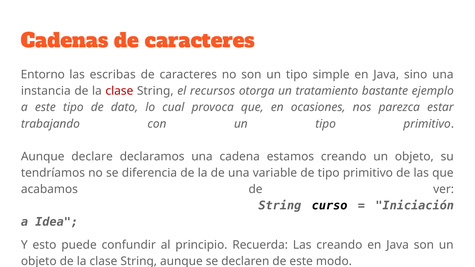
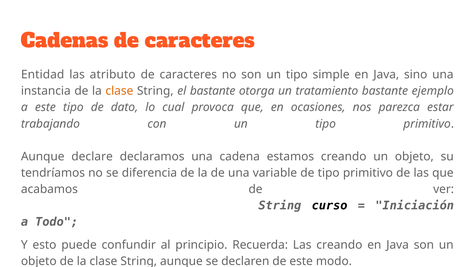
Entorno: Entorno -> Entidad (43, 75)
escribas: escribas -> atributo (113, 75)
clase colour: red -> orange (119, 91)
el recursos: recursos -> bastante (213, 91)
Idea: Idea -> Todo (57, 222)
